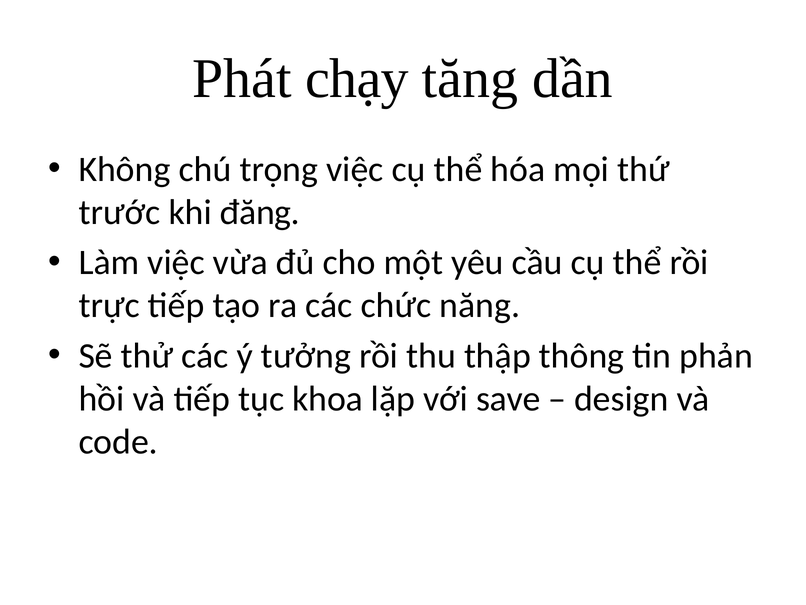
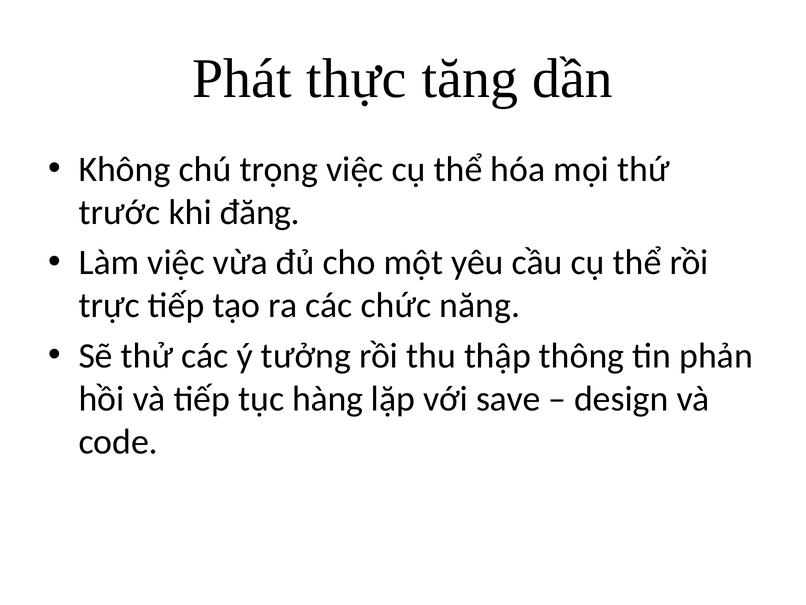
chạy: chạy -> thực (356, 79)
khoa: khoa -> hàng (328, 399)
